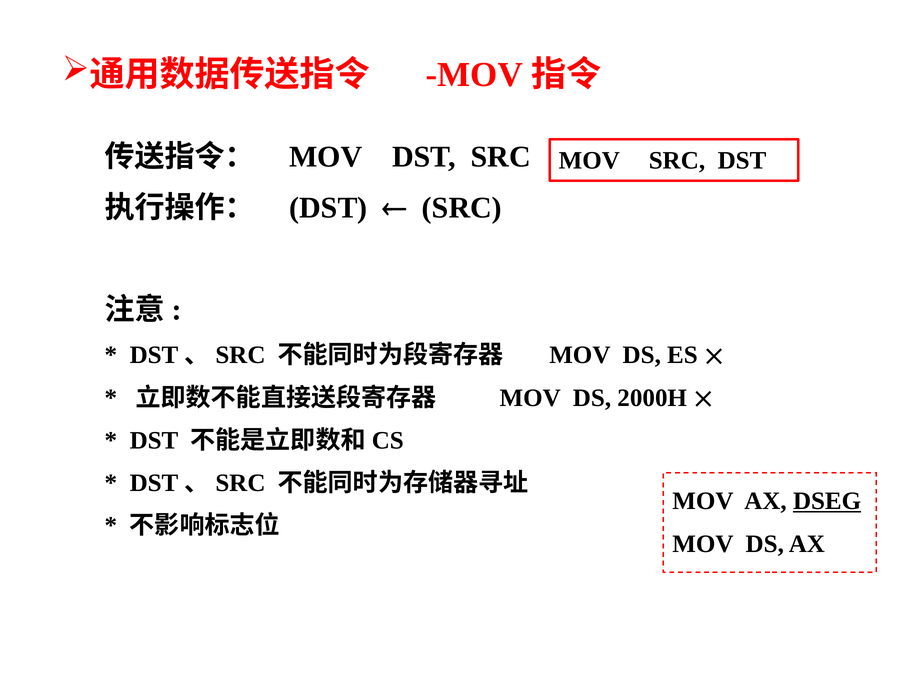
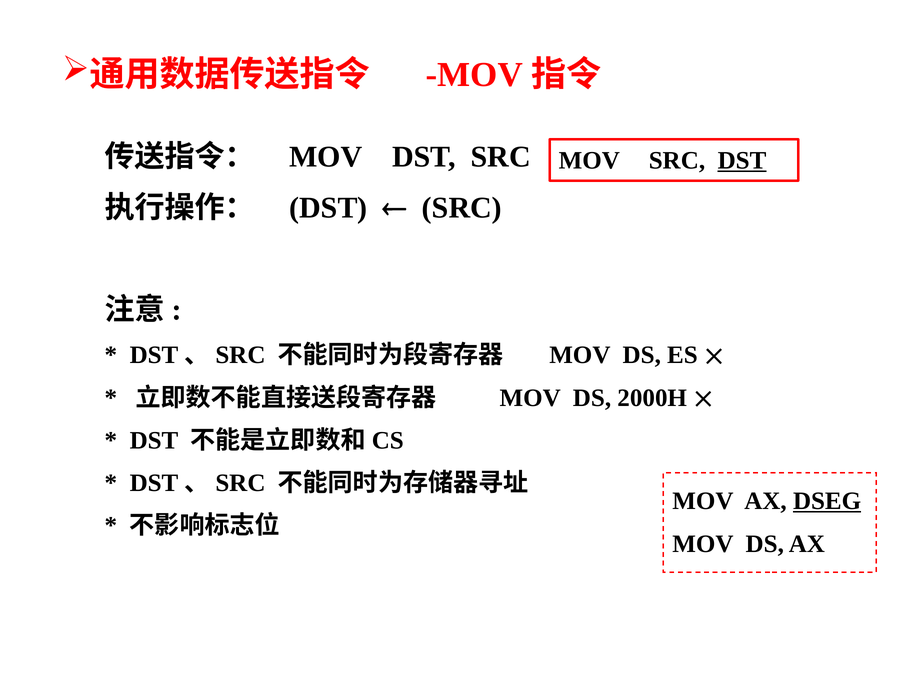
DST underline: none -> present (742, 160)
